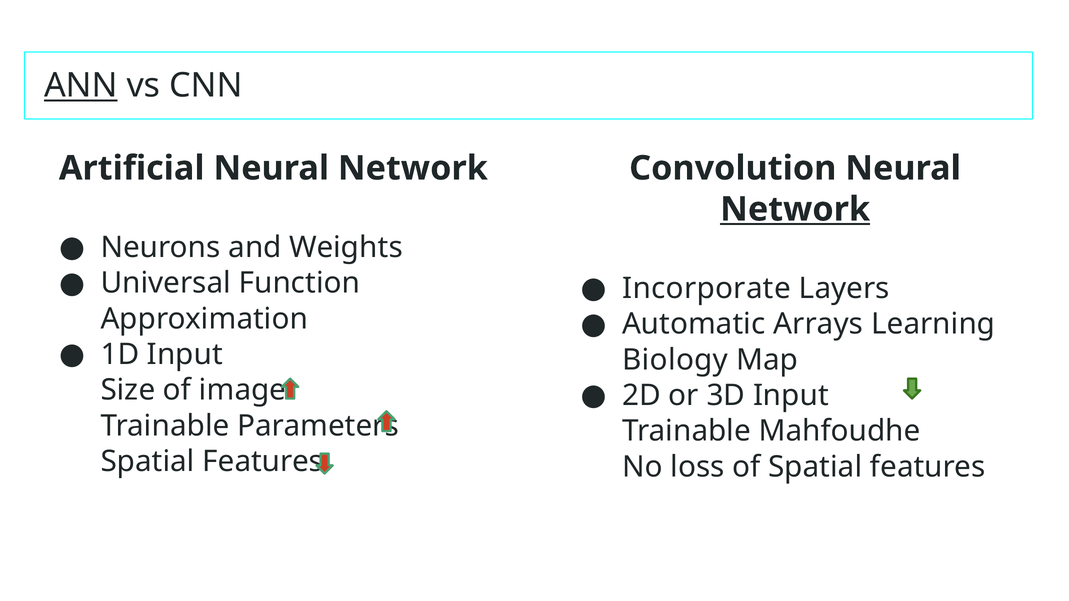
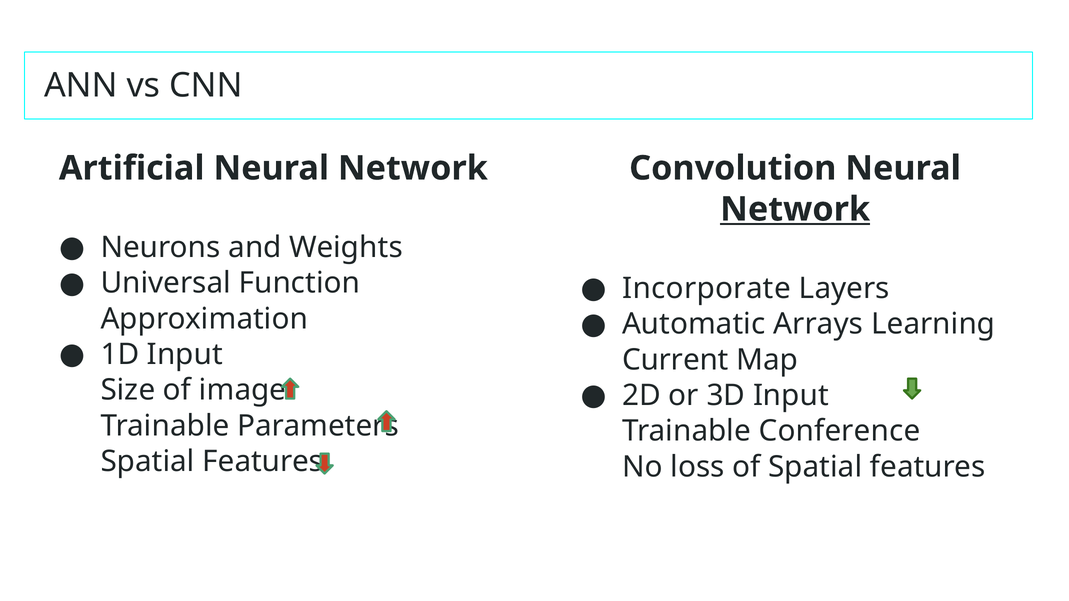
ANN underline: present -> none (81, 86)
Biology: Biology -> Current (675, 360)
Mahfoudhe: Mahfoudhe -> Conference (840, 431)
